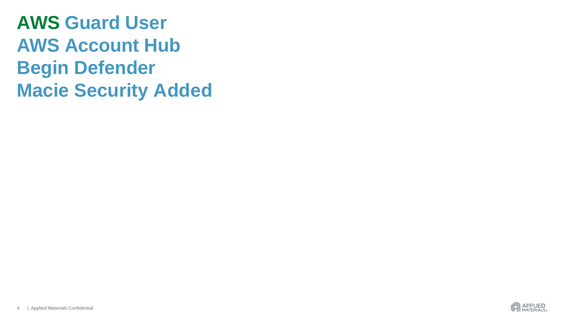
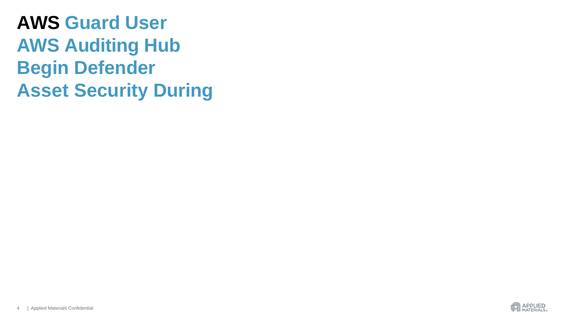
AWS colour: green -> black (38, 23)
Account: Account -> Auditing (102, 45)
Macie: Macie -> Asset (43, 91)
Added: Added -> During (183, 91)
